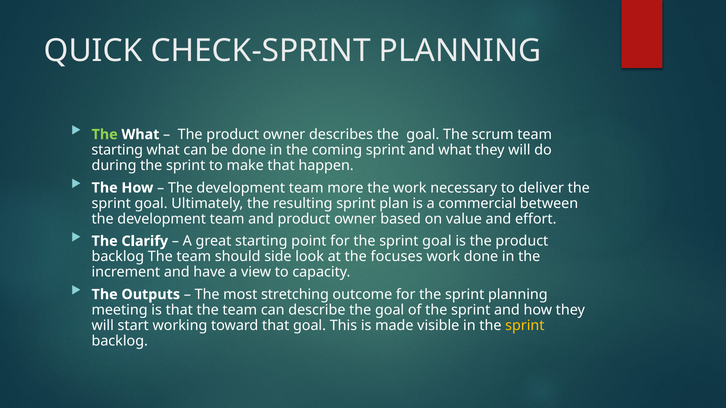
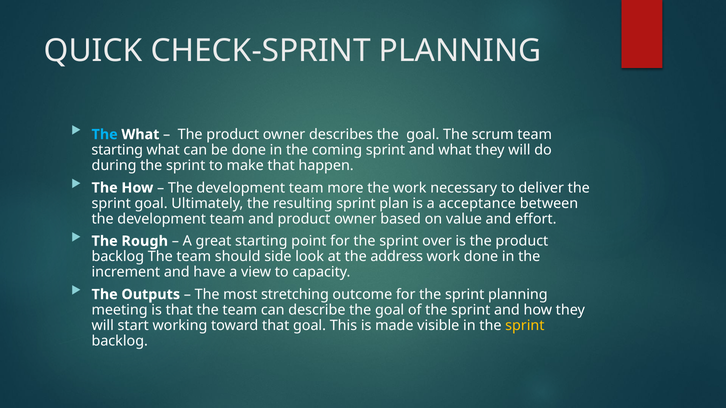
The colour: light green -> light blue (105, 135)
commercial: commercial -> acceptance (477, 203)
Clarify: Clarify -> Rough (145, 241)
for the sprint goal: goal -> over (437, 241)
focuses: focuses -> address (397, 257)
